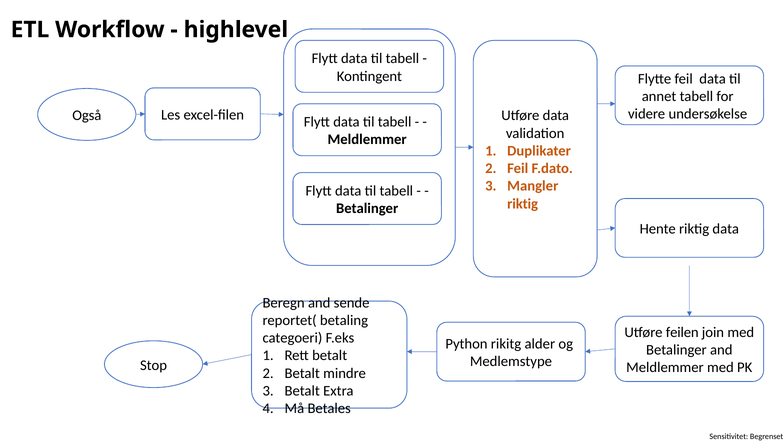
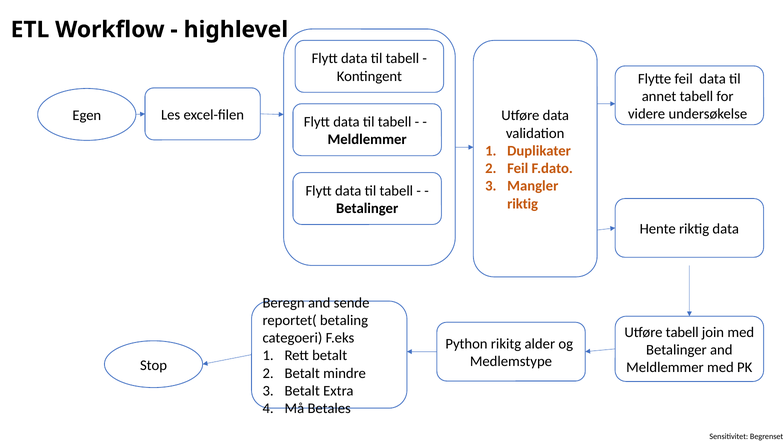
Også: Også -> Egen (87, 115)
Utføre feilen: feilen -> tabell (682, 332)
